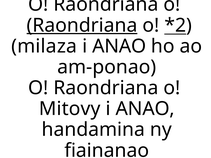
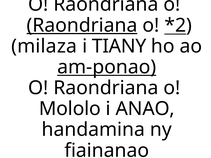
ANAO: ANAO -> TIANY (119, 46)
am-ponao underline: none -> present (107, 67)
Mitovy: Mitovy -> Mololo (70, 109)
